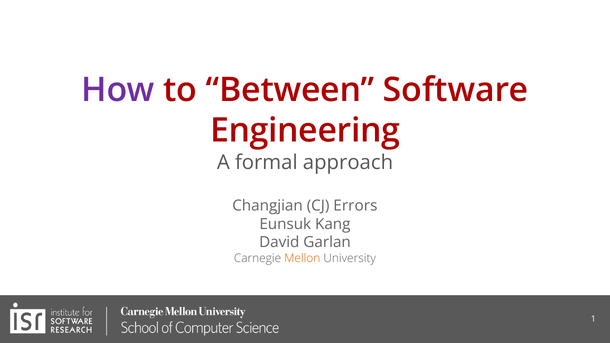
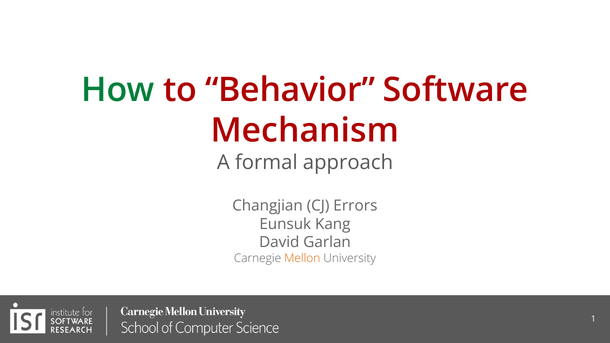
How colour: purple -> green (118, 90)
Between: Between -> Behavior (290, 90)
Engineering: Engineering -> Mechanism (305, 131)
